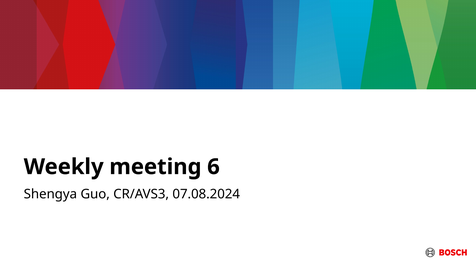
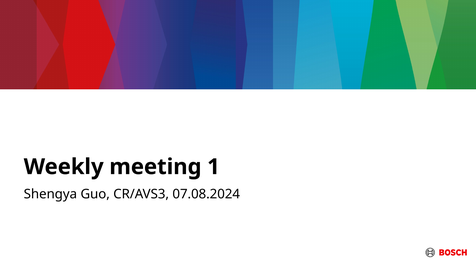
6: 6 -> 1 (213, 167)
